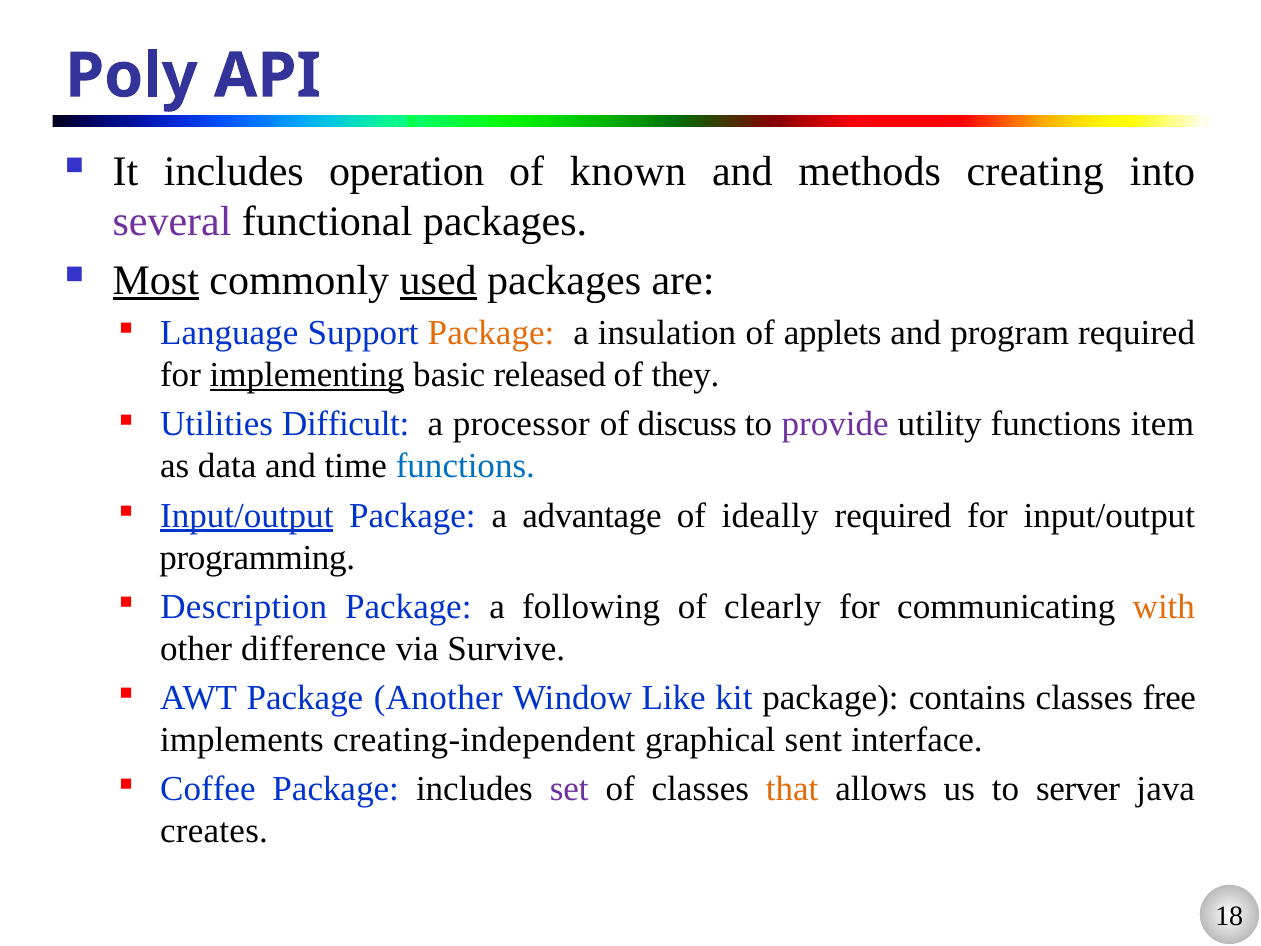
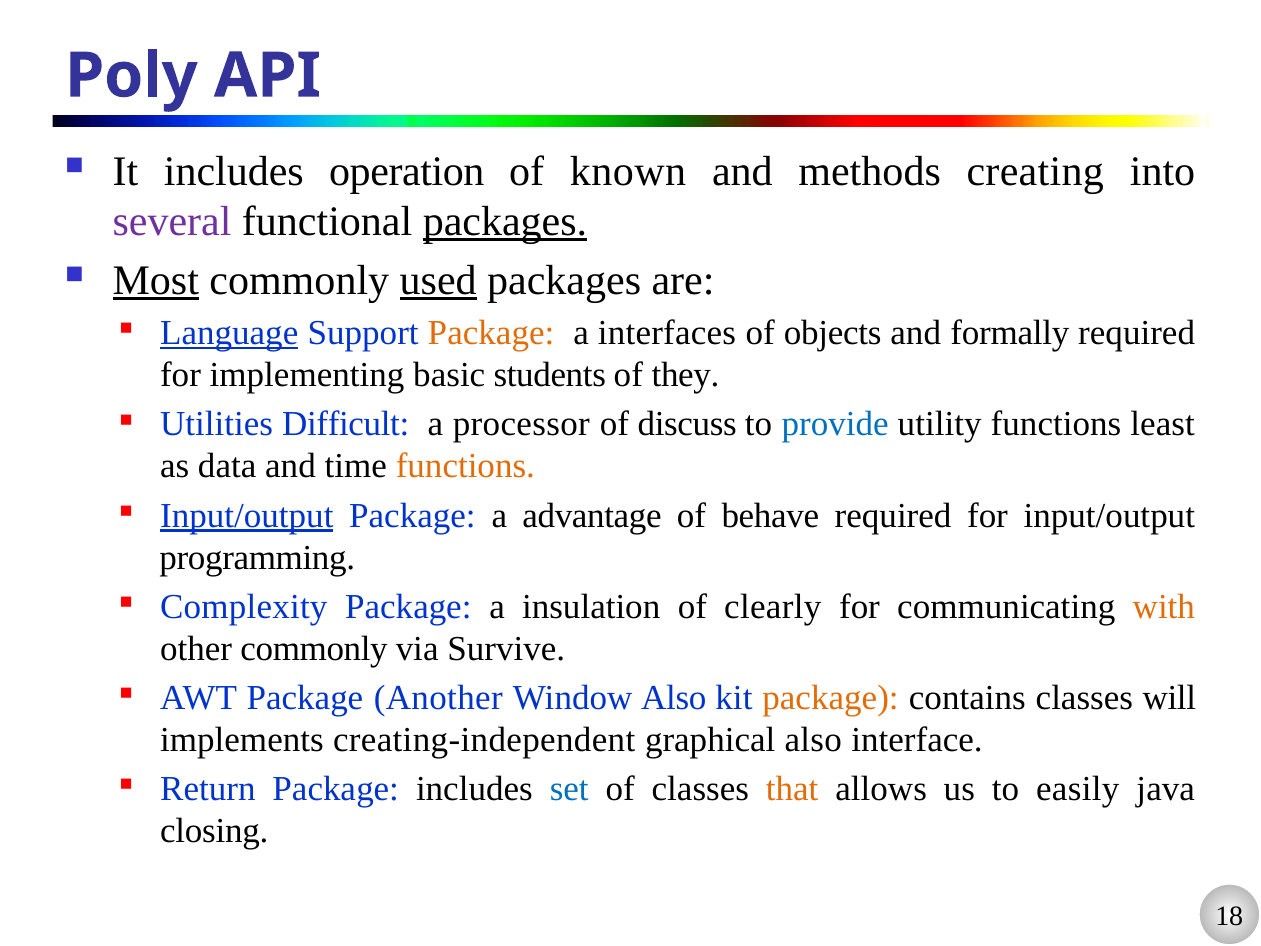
packages underline: none -> present (505, 222)
Language underline: none -> present (229, 333)
insulation: insulation -> interfaces (667, 333)
applets: applets -> objects (833, 333)
program: program -> formally (1010, 333)
implementing underline: present -> none (307, 375)
released: released -> students (550, 375)
provide colour: purple -> blue (835, 424)
item: item -> least (1163, 424)
functions colour: blue -> orange (465, 466)
ideally: ideally -> behave (770, 515)
Description: Description -> Complexity (244, 606)
following: following -> insulation (591, 606)
other difference: difference -> commonly (314, 648)
Window Like: Like -> Also (674, 698)
package colour: black -> orange (831, 698)
free: free -> will (1169, 698)
graphical sent: sent -> also (813, 740)
Coffee: Coffee -> Return (208, 789)
set colour: purple -> blue (569, 789)
server: server -> easily (1078, 789)
creates: creates -> closing (214, 831)
